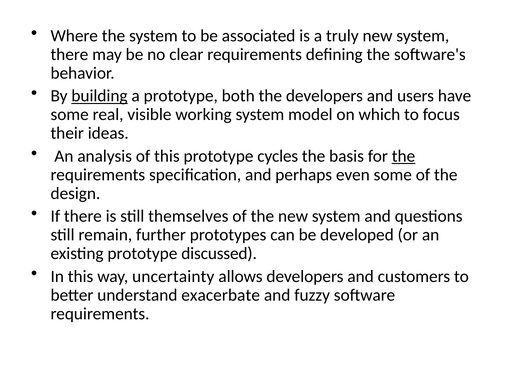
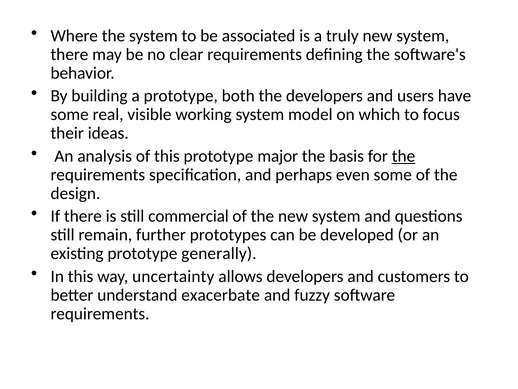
building underline: present -> none (99, 96)
cycles: cycles -> major (278, 156)
themselves: themselves -> commercial (188, 216)
discussed: discussed -> generally (219, 253)
